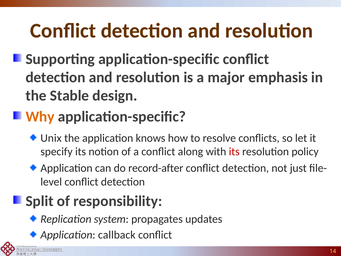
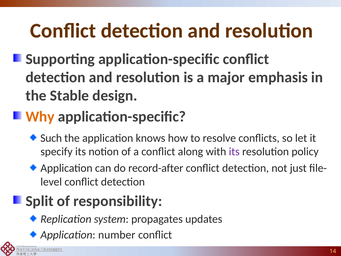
Unix: Unix -> Such (51, 138)
its colour: red -> purple (234, 152)
callback: callback -> number (117, 235)
